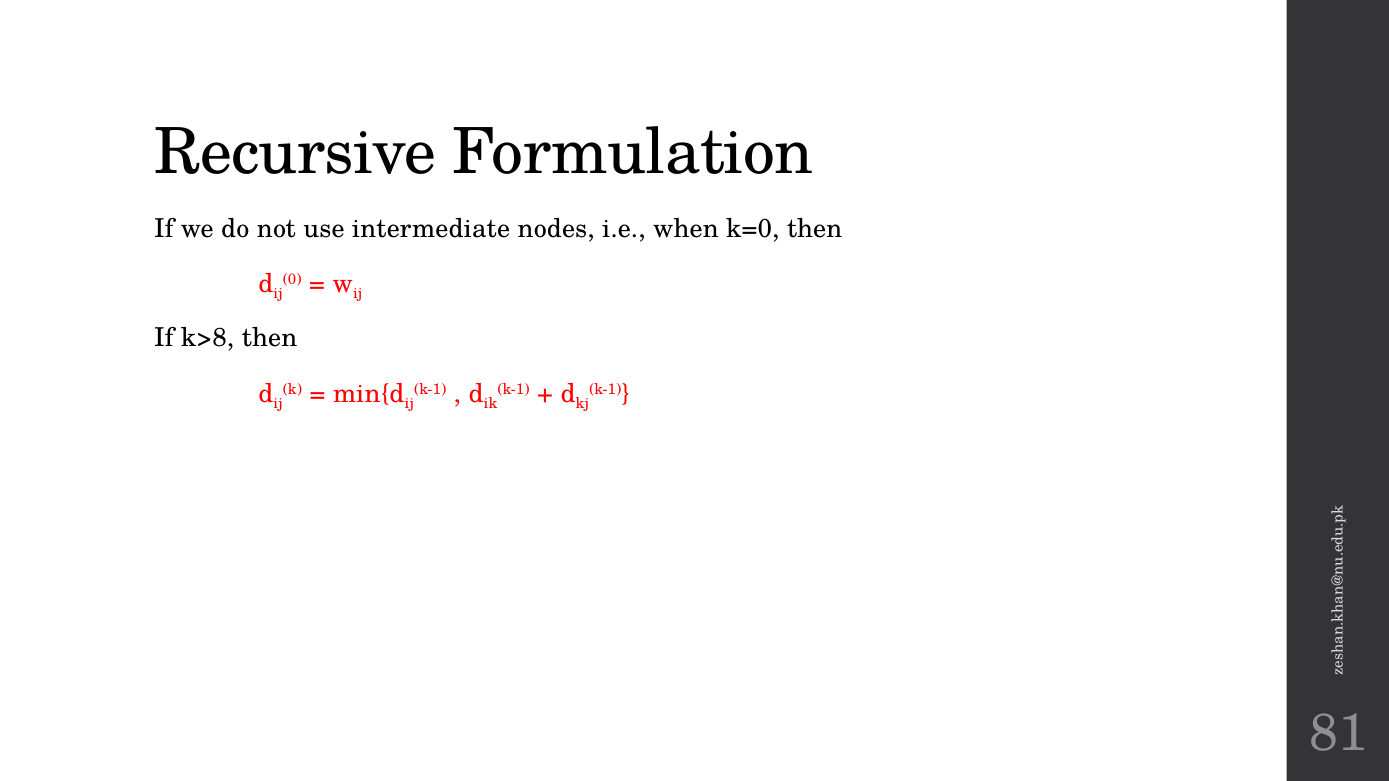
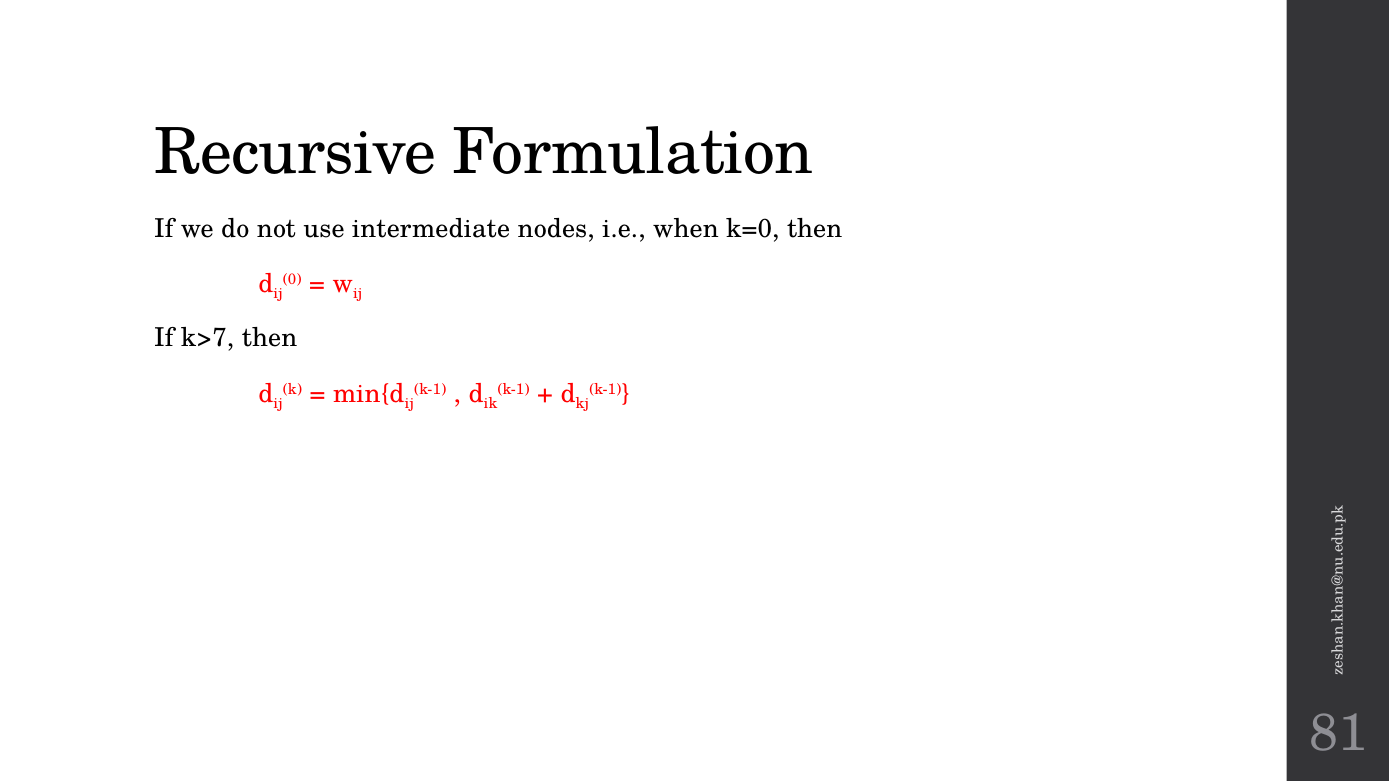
k>8: k>8 -> k>7 (208, 339)
